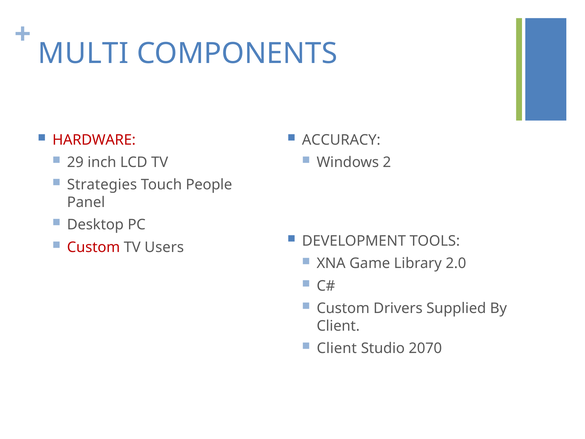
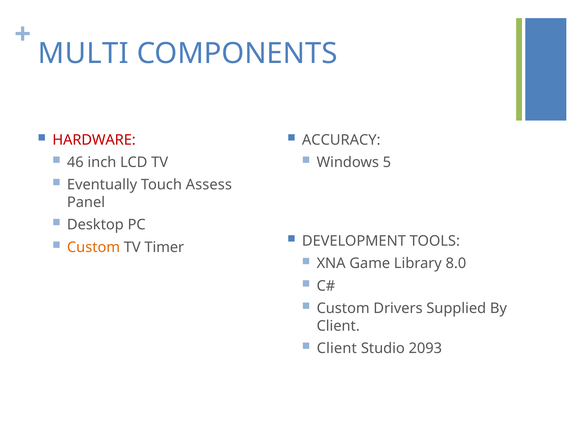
29: 29 -> 46 (75, 162)
2: 2 -> 5 (387, 162)
Strategies: Strategies -> Eventually (102, 185)
People: People -> Assess (209, 185)
Custom colour: red -> orange (94, 247)
Users: Users -> Timer (164, 247)
2.0: 2.0 -> 8.0 (456, 263)
2070: 2070 -> 2093 (425, 348)
